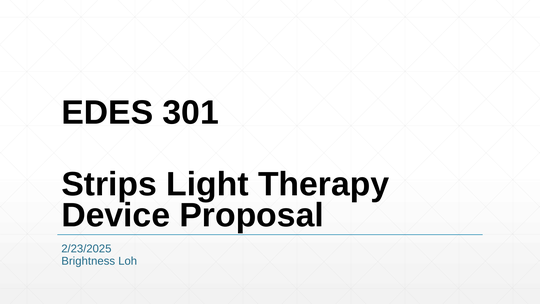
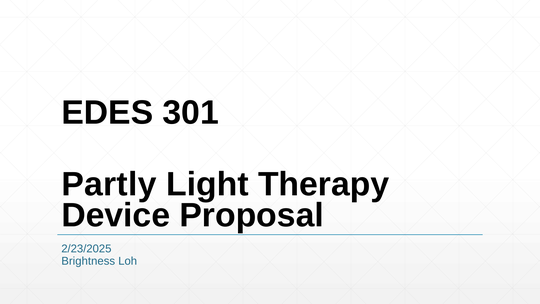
Strips: Strips -> Partly (109, 184)
